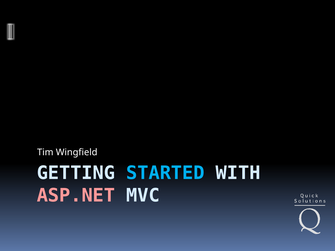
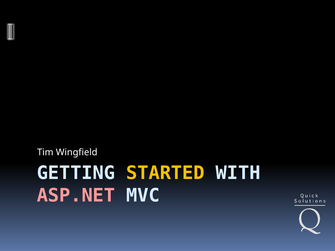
STARTED colour: light blue -> yellow (165, 173)
